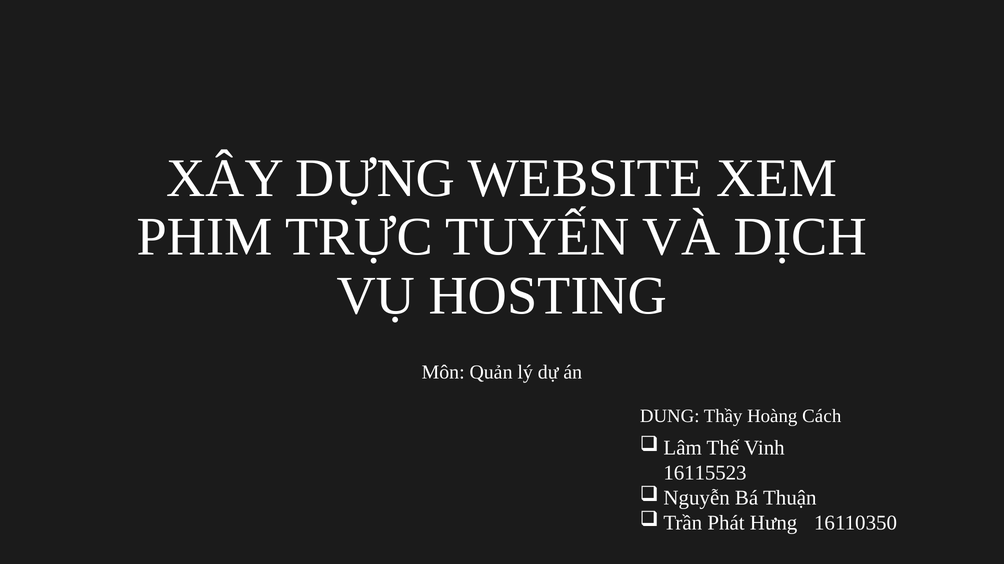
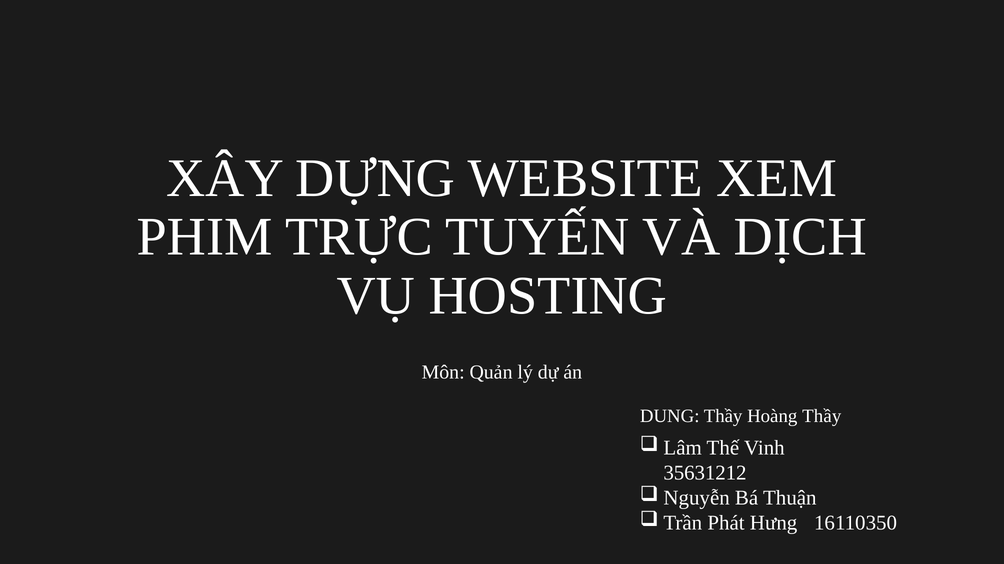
Hoàng Cách: Cách -> Thầy (822, 416)
16115523: 16115523 -> 35631212 (705, 473)
